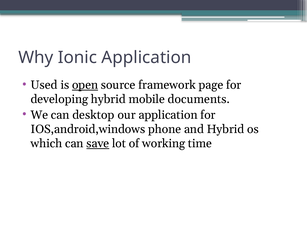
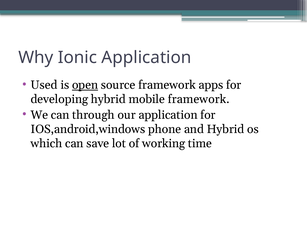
page: page -> apps (211, 85)
mobile documents: documents -> framework (199, 99)
desktop: desktop -> through (93, 115)
save underline: present -> none (98, 144)
